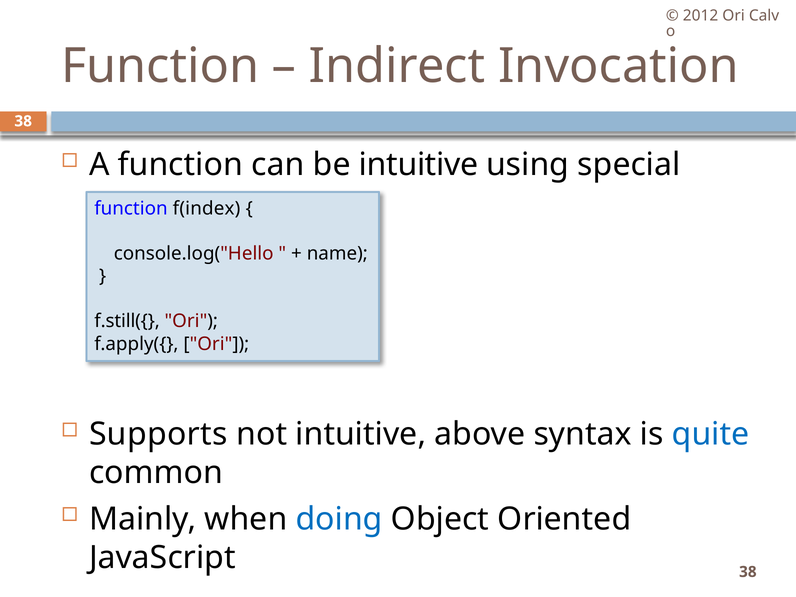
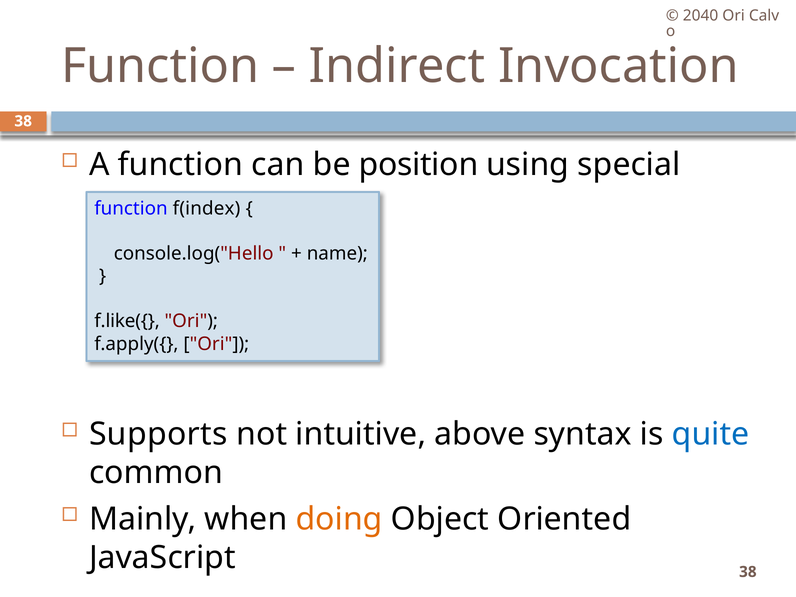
2012: 2012 -> 2040 (701, 16)
be intuitive: intuitive -> position (419, 165)
f.still({: f.still({ -> f.like({ (127, 321)
doing colour: blue -> orange (339, 519)
